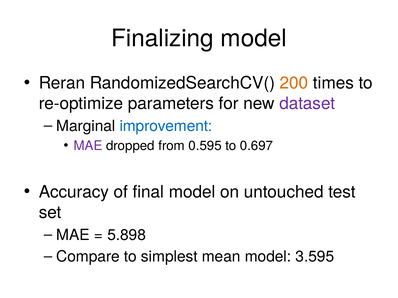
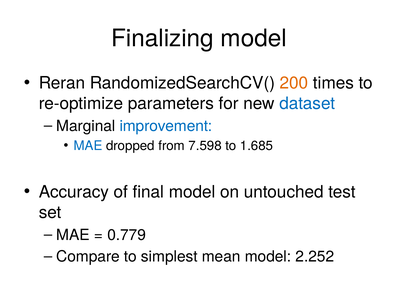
dataset colour: purple -> blue (307, 104)
MAE colour: purple -> blue (88, 146)
0.595: 0.595 -> 7.598 (205, 146)
0.697: 0.697 -> 1.685 (257, 146)
5.898: 5.898 -> 0.779 (127, 235)
3.595: 3.595 -> 2.252 (315, 257)
